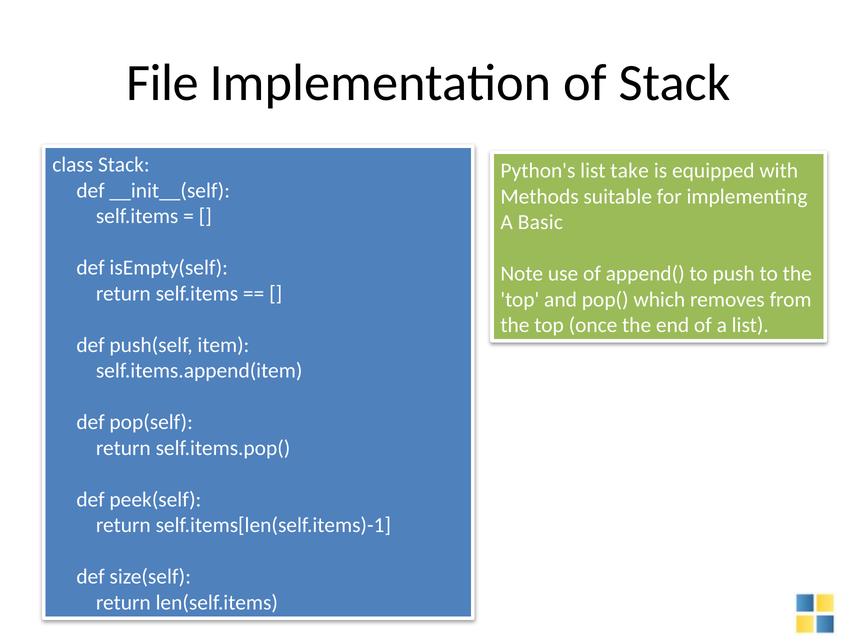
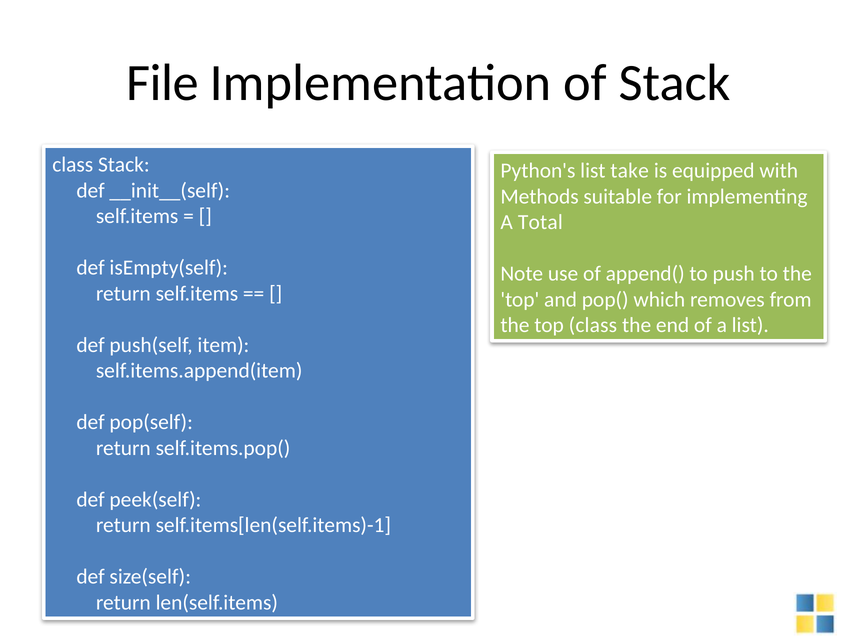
Basic: Basic -> Total (540, 222)
top once: once -> class (593, 325)
